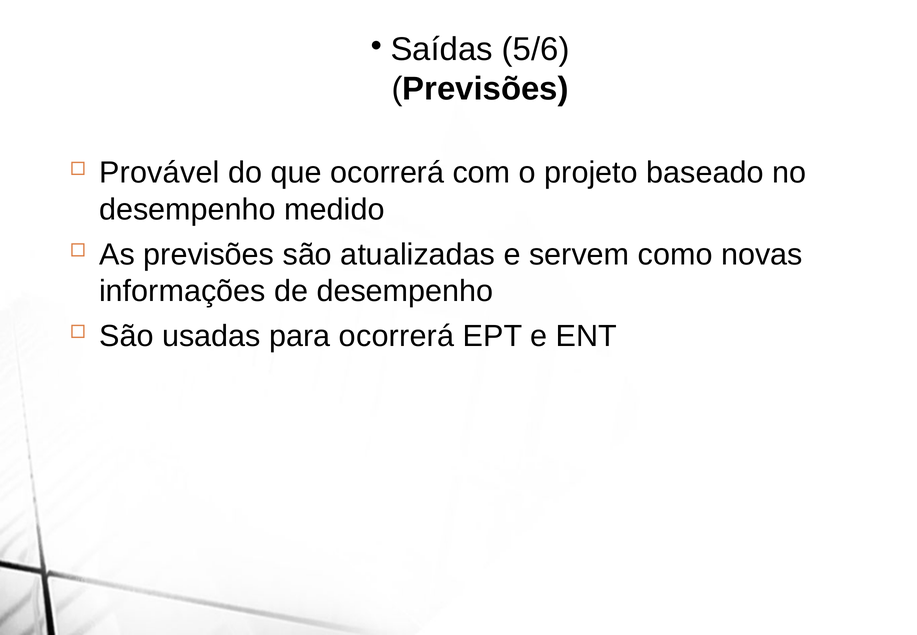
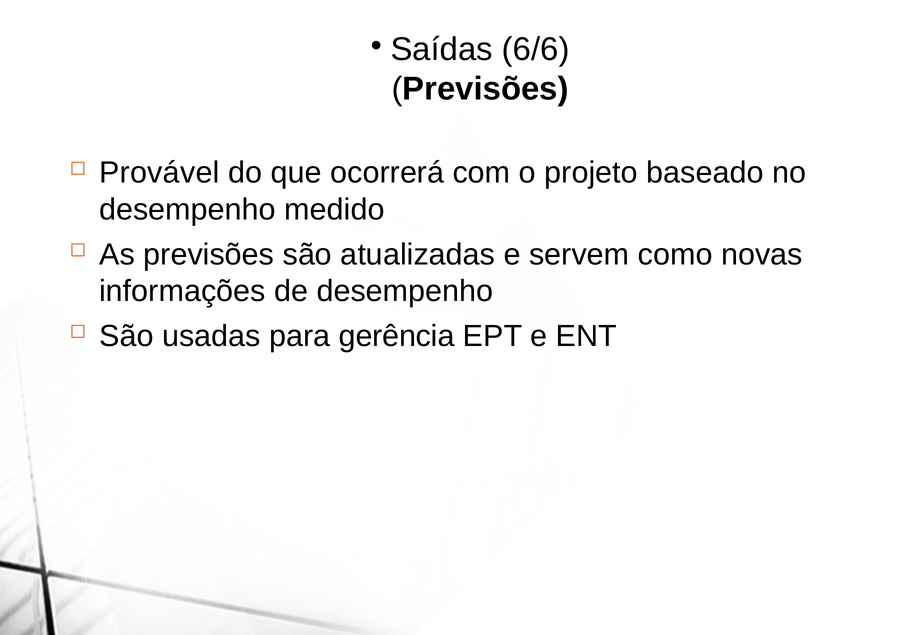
5/6: 5/6 -> 6/6 (536, 49)
para ocorrerá: ocorrerá -> gerência (397, 336)
